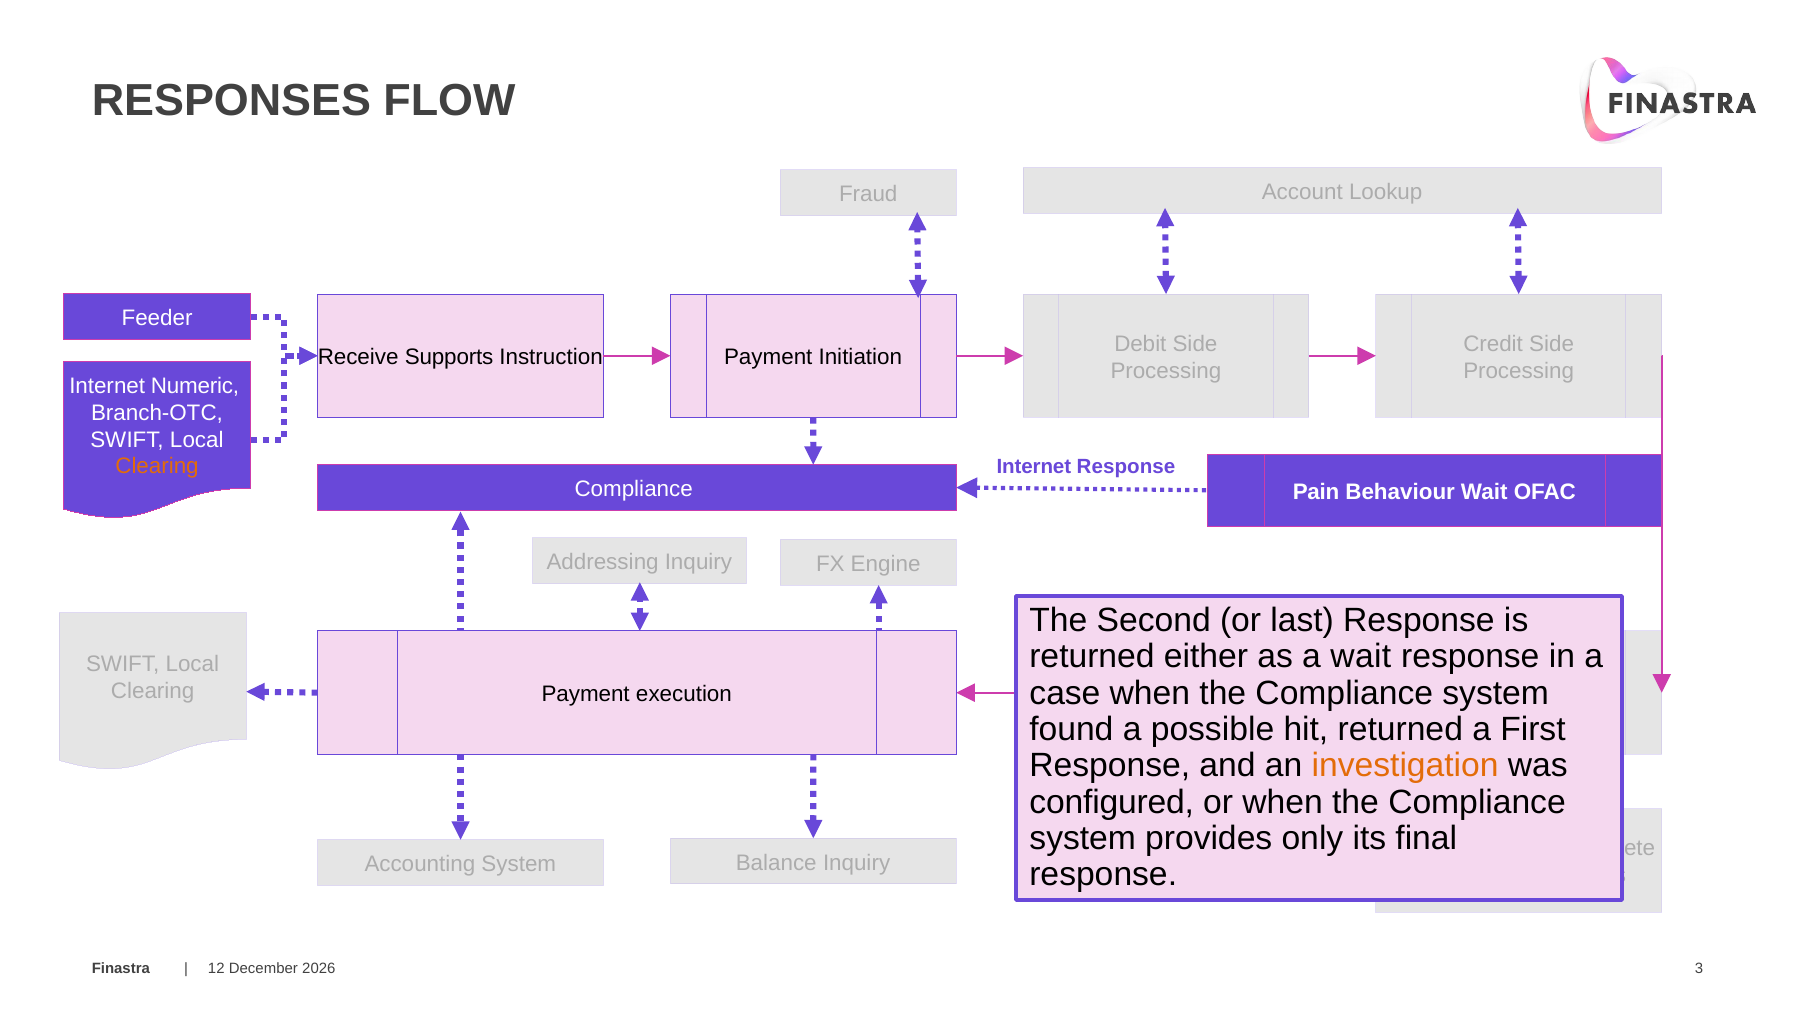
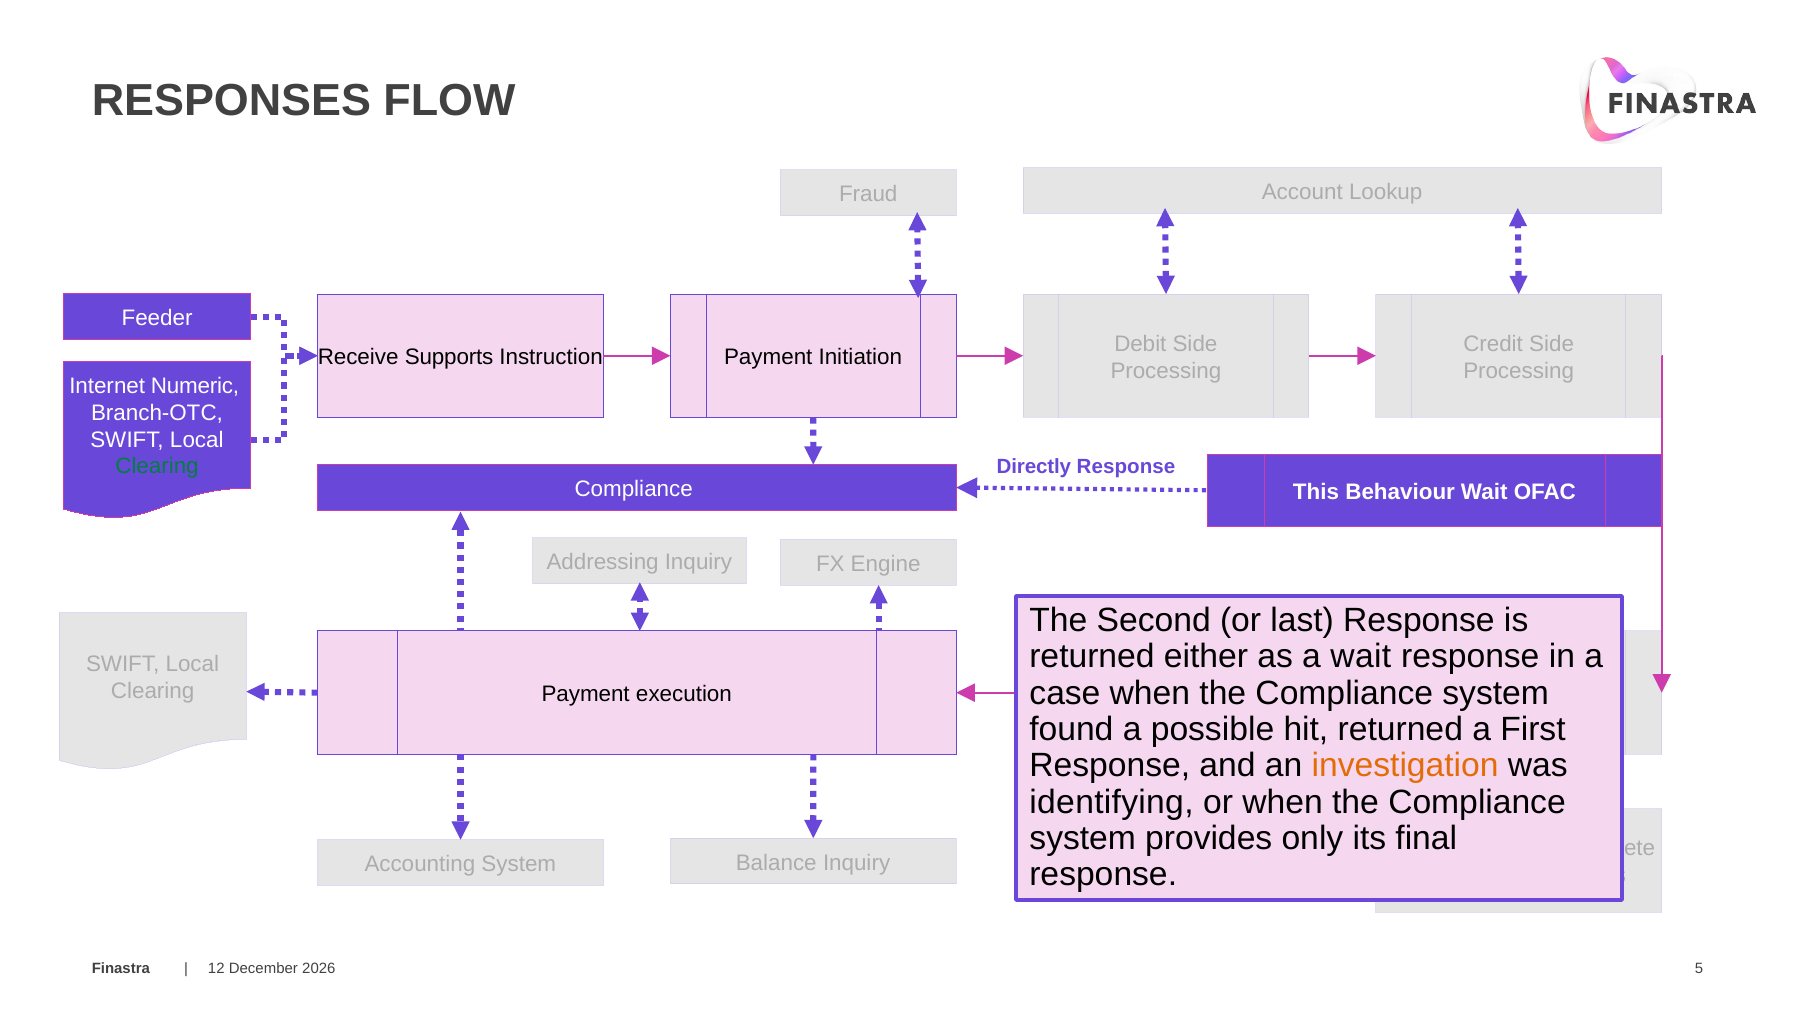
Clearing colour: orange -> green (157, 467)
Internet: Internet -> Directly (1034, 467)
Pain: Pain -> This (1316, 492)
configured: configured -> identifying (1112, 803)
3: 3 -> 5 (1699, 969)
